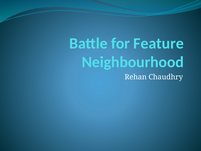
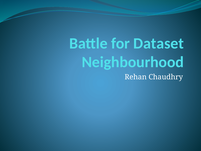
Feature: Feature -> Dataset (159, 43)
